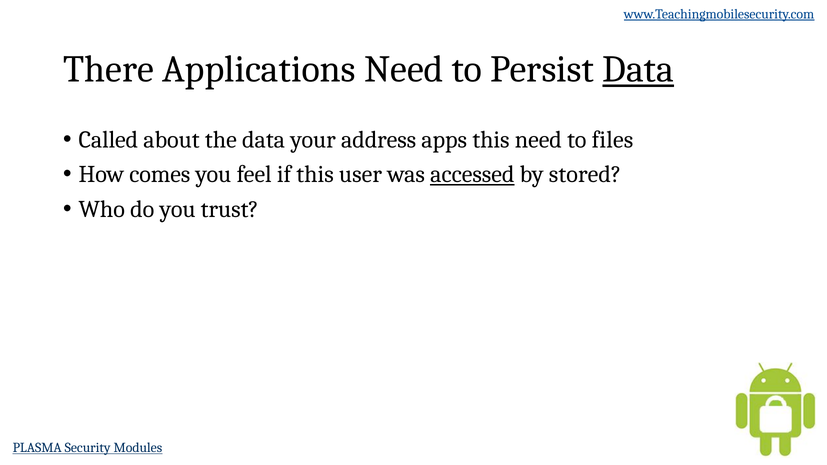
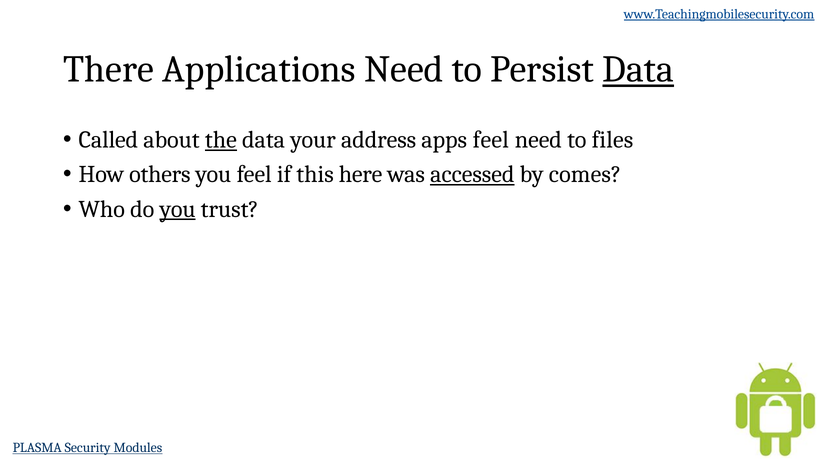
the underline: none -> present (221, 140)
apps this: this -> feel (491, 140)
comes: comes -> others (160, 174)
user: user -> here (361, 174)
stored: stored -> comes (585, 174)
you underline: none -> present (178, 209)
